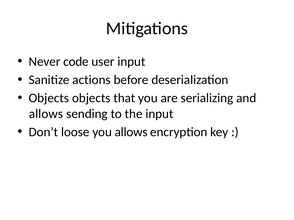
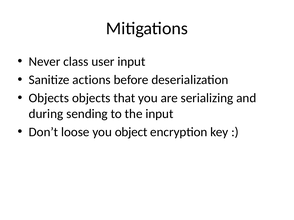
code: code -> class (76, 62)
allows: allows -> during (46, 114)
you allows: allows -> object (131, 132)
